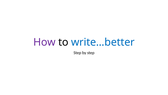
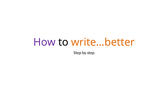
write…better colour: blue -> orange (103, 42)
